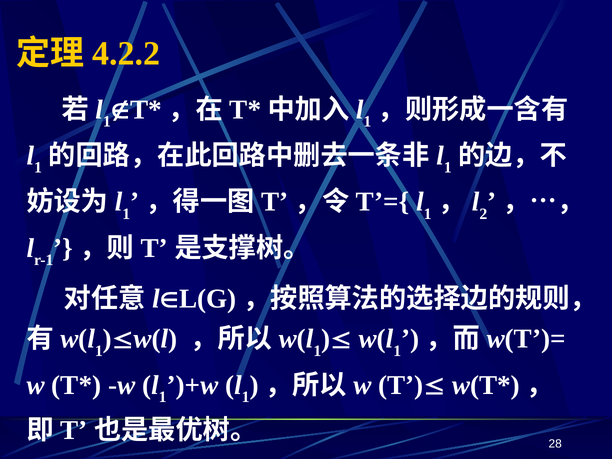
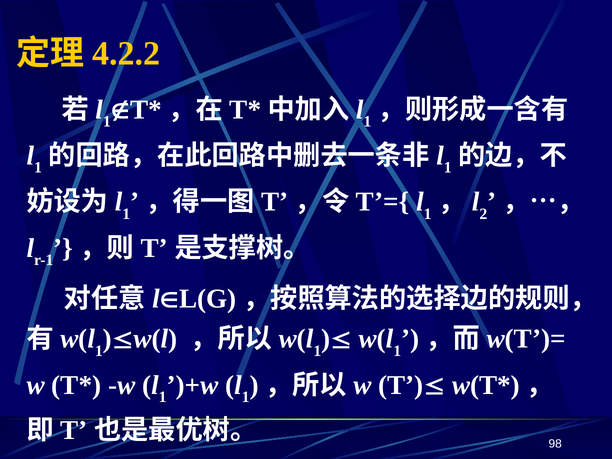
28: 28 -> 98 (555, 444)
